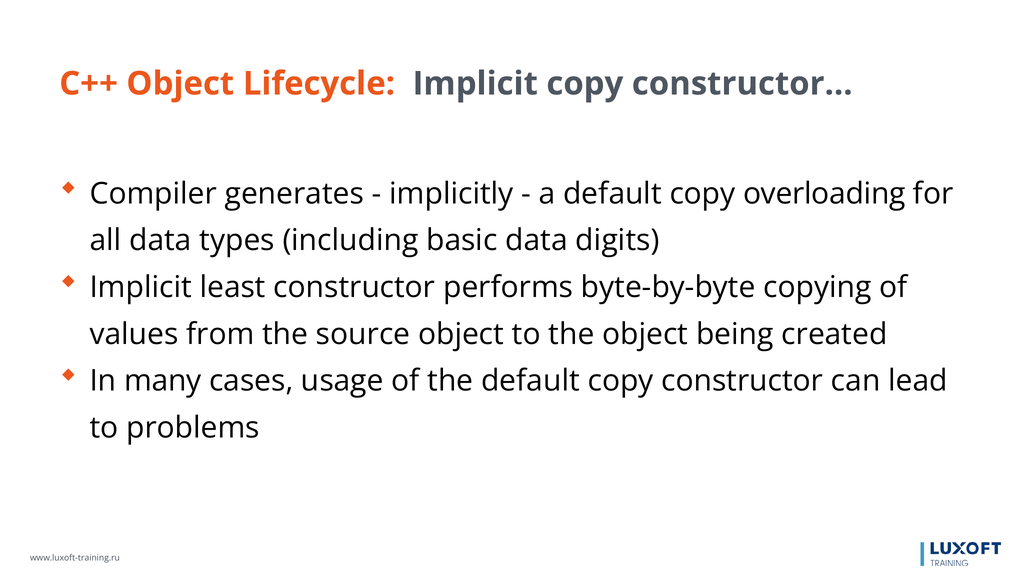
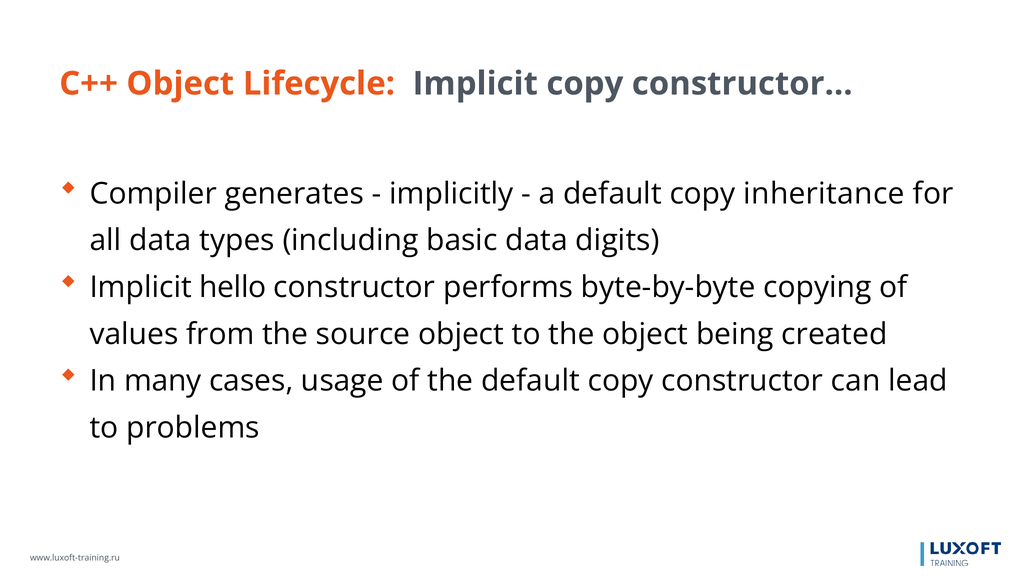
overloading: overloading -> inheritance (824, 194)
least: least -> hello (233, 287)
